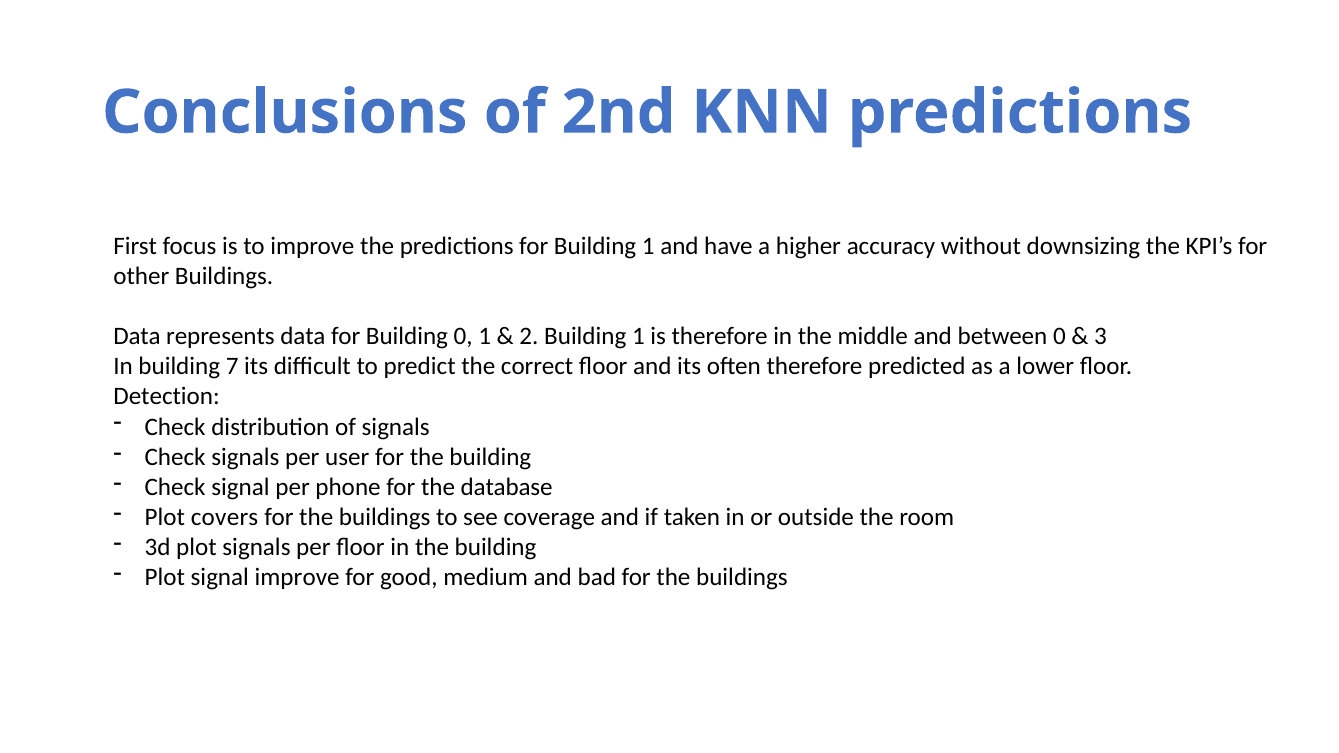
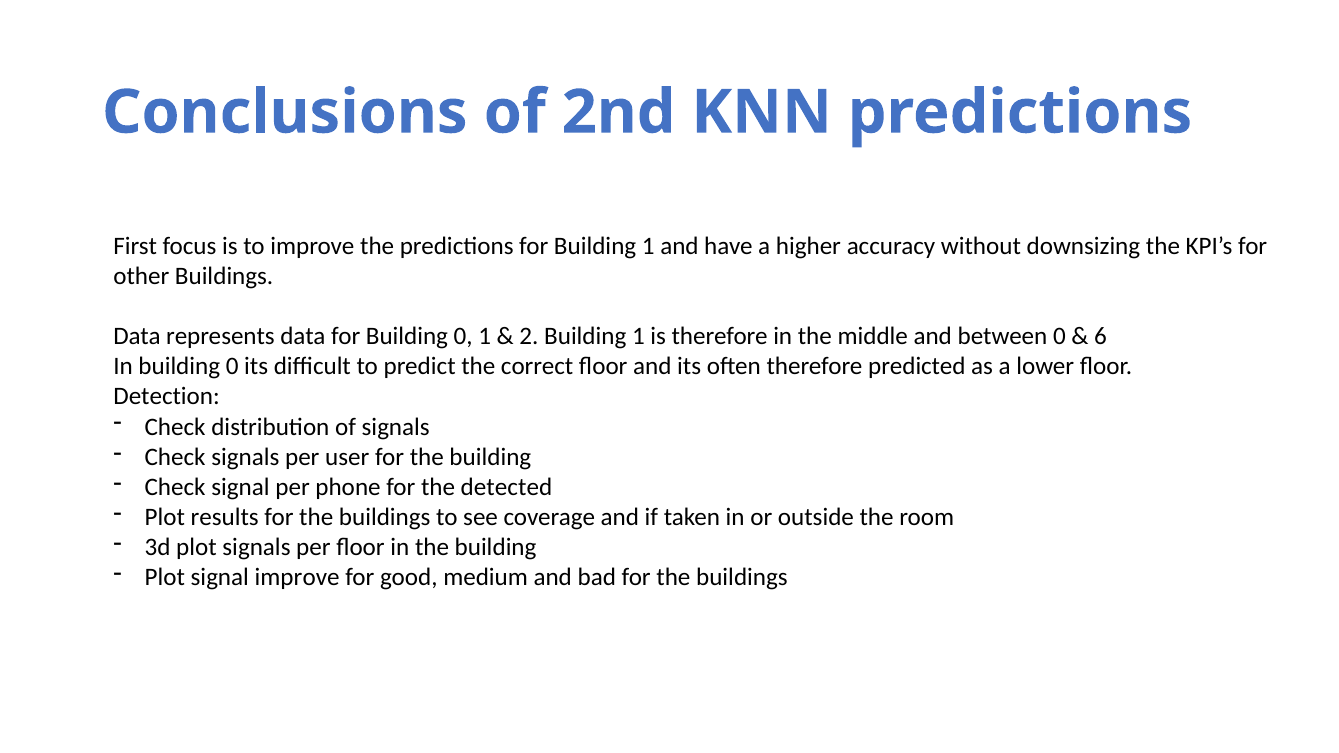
3: 3 -> 6 (1101, 337)
In building 7: 7 -> 0 (232, 367)
database: database -> detected (506, 487)
covers: covers -> results (225, 517)
